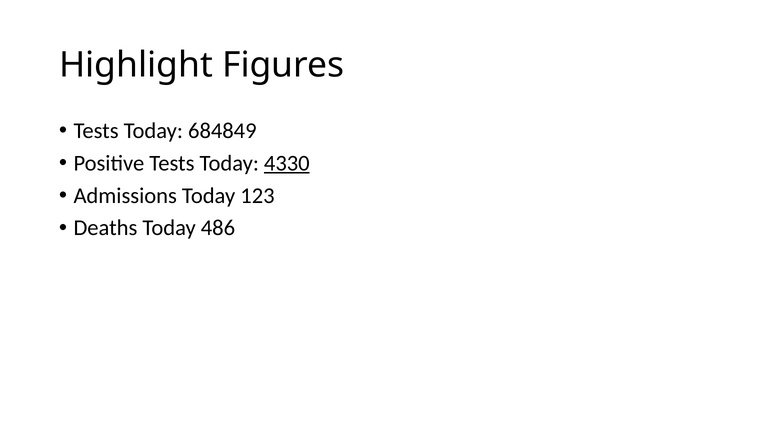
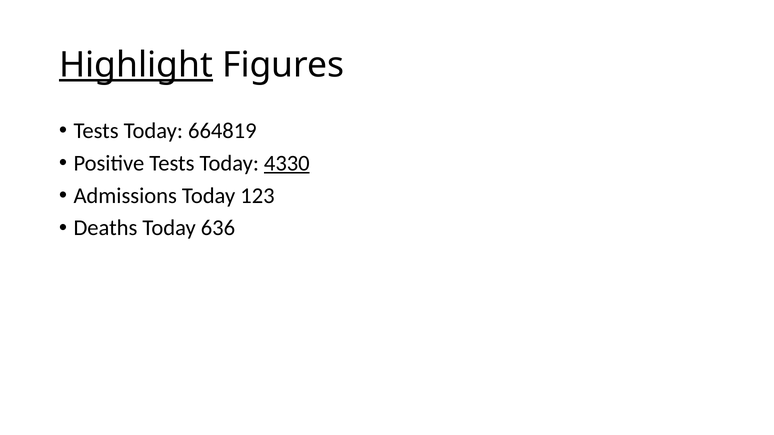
Highlight underline: none -> present (136, 65)
684849: 684849 -> 664819 (222, 131)
486: 486 -> 636 (218, 228)
